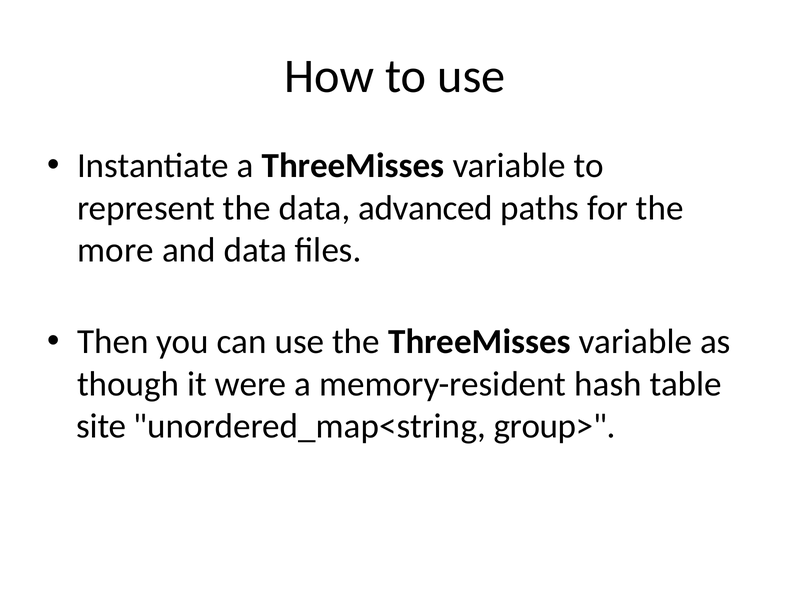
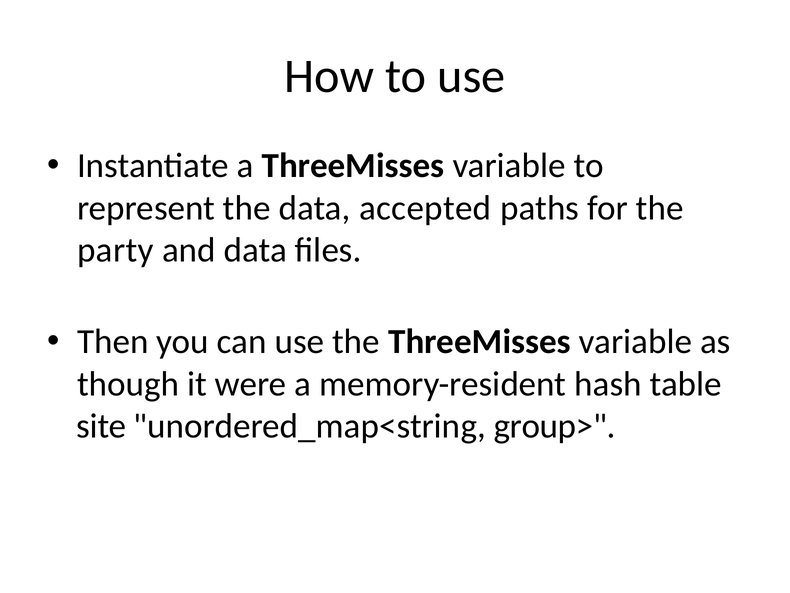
advanced: advanced -> accepted (425, 208)
more: more -> party (115, 250)
